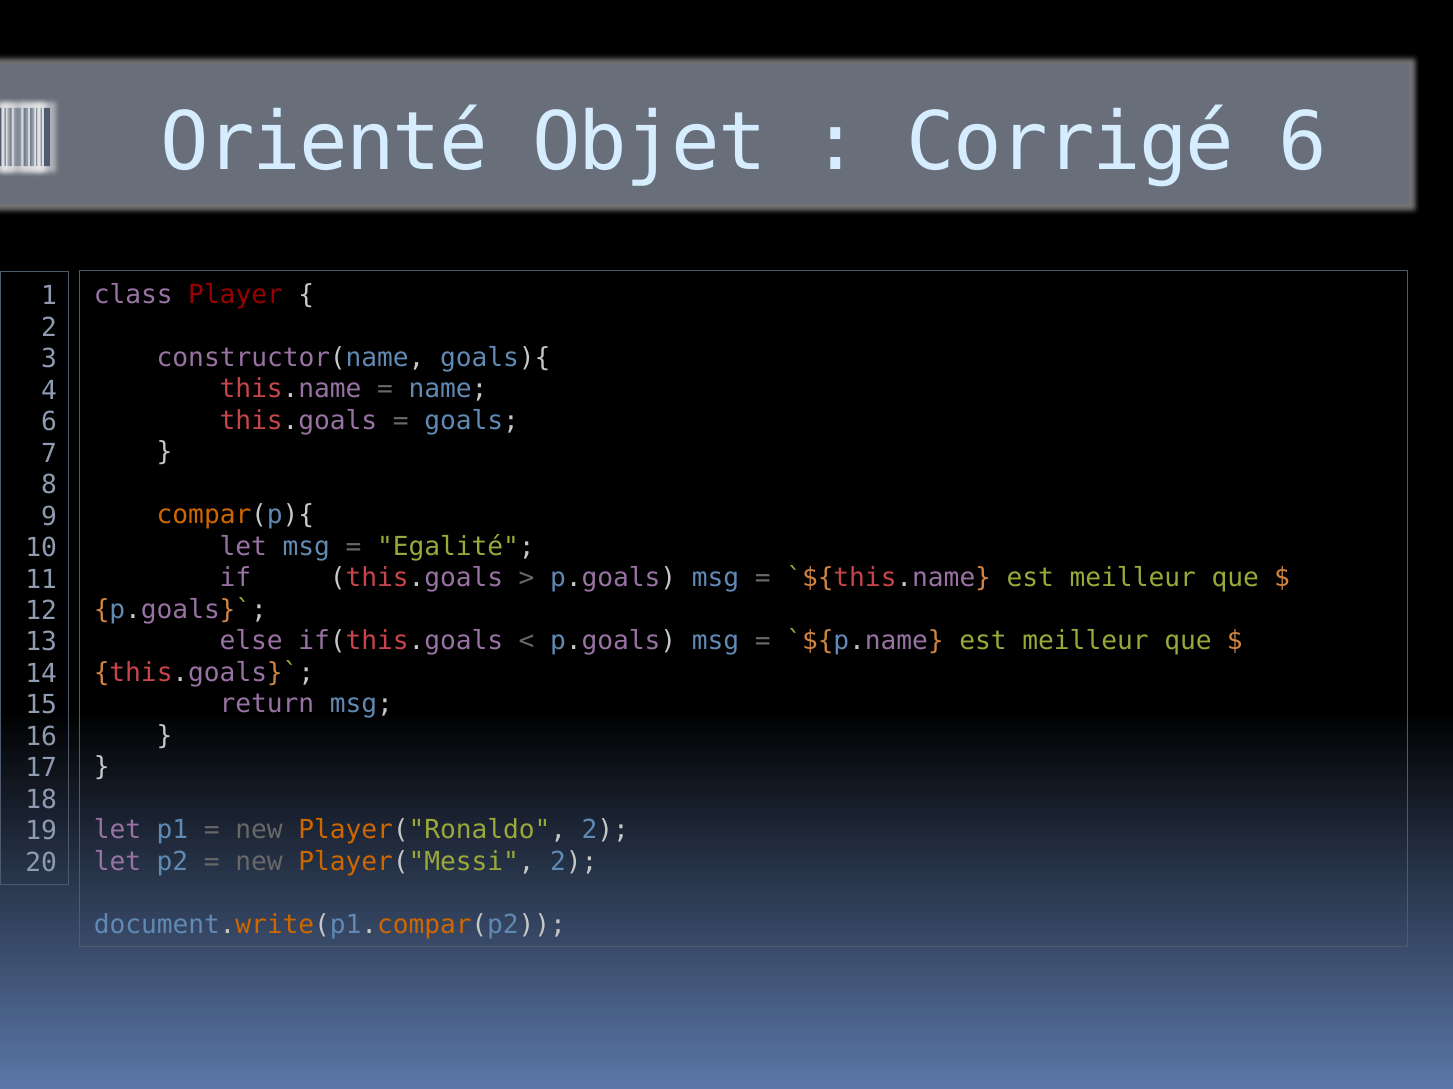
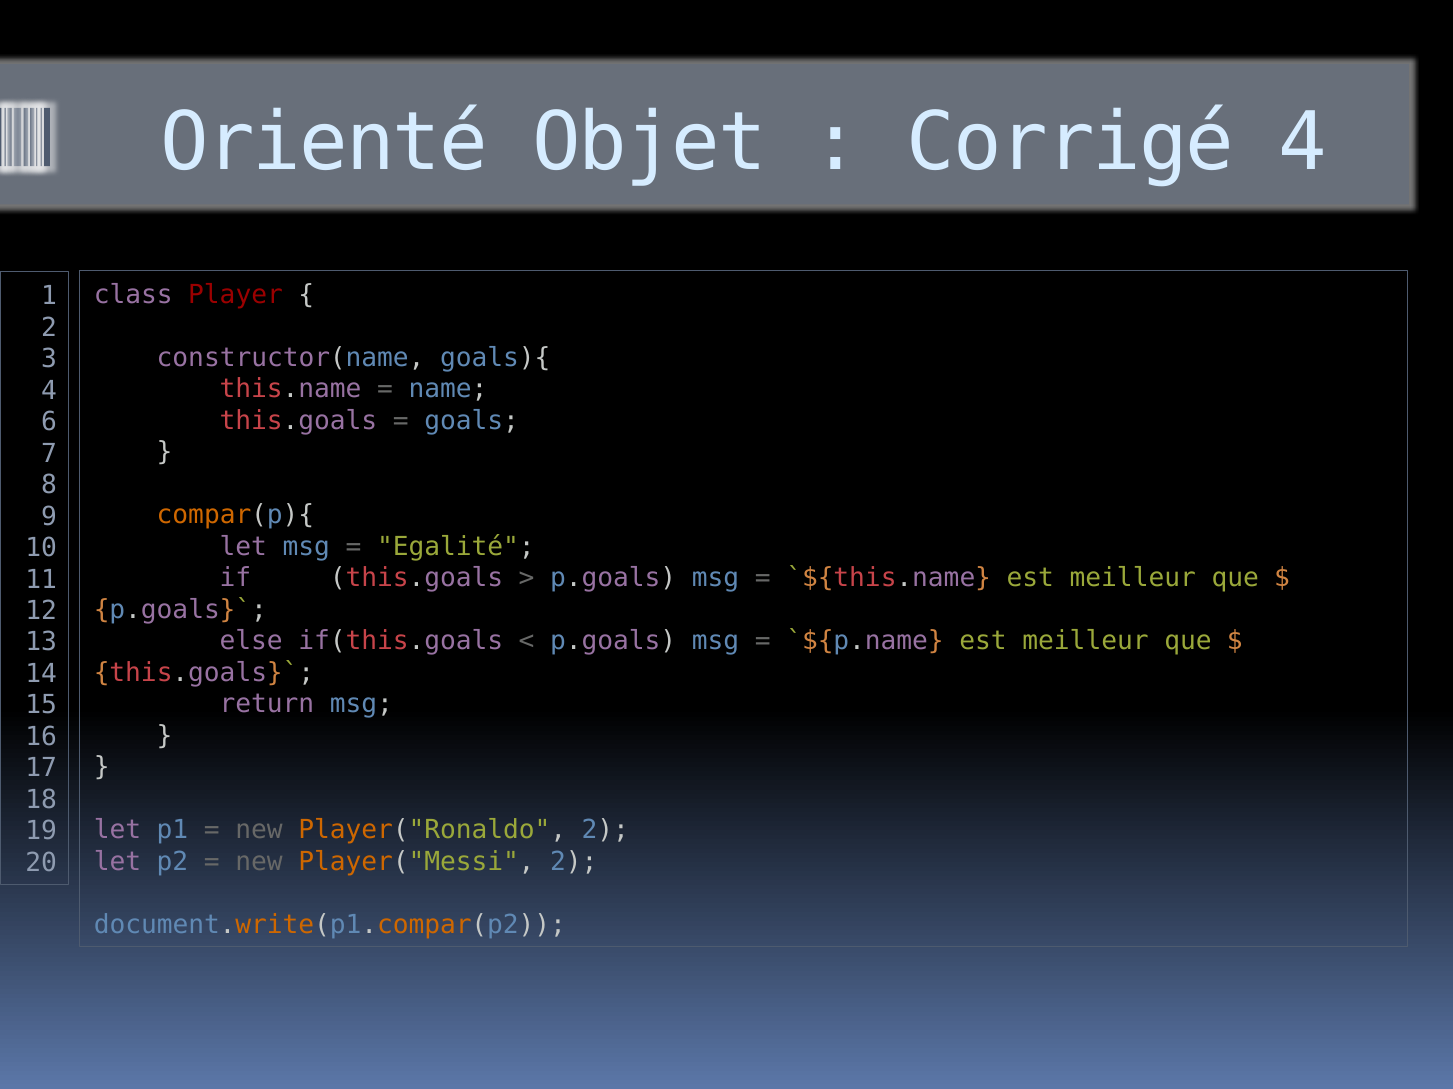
Corrigé 6: 6 -> 4 (1303, 143)
